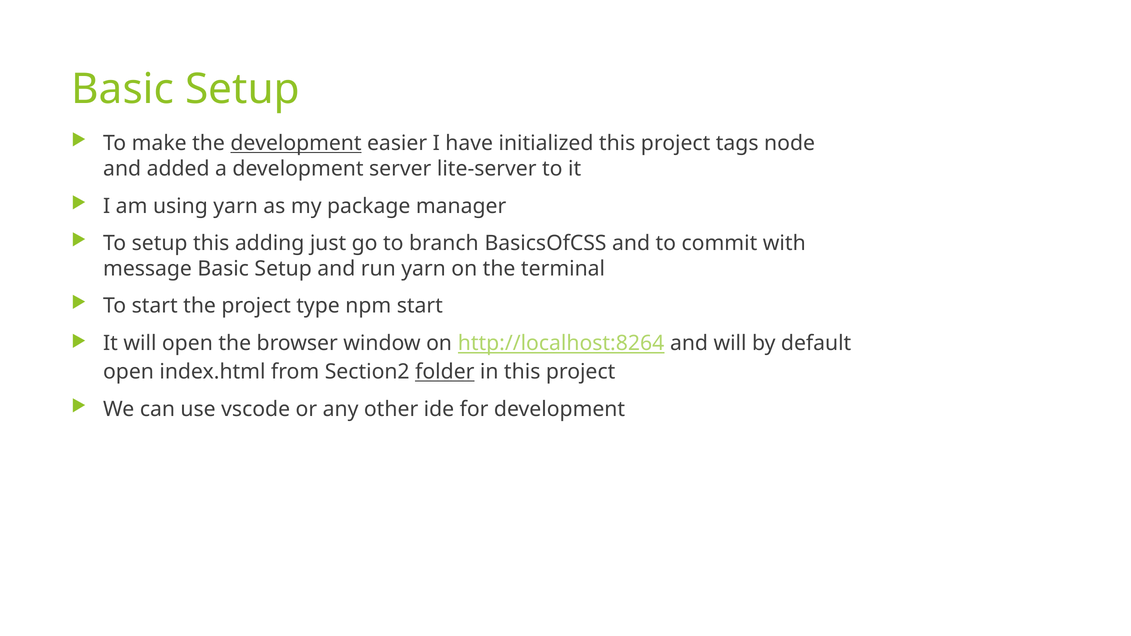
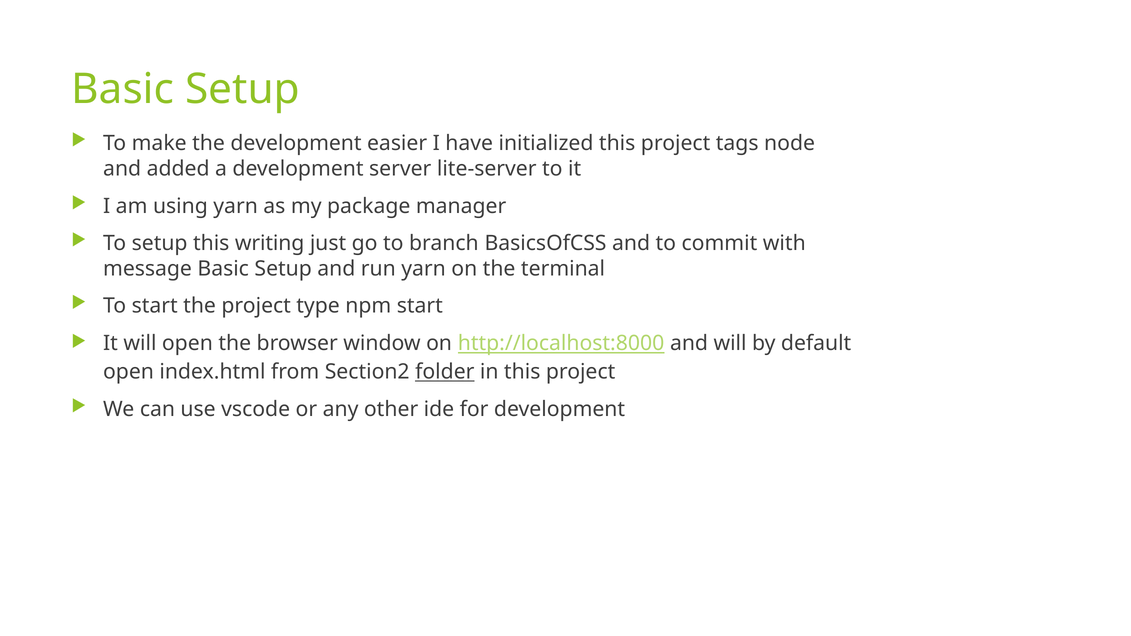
development underline: present -> none (296, 143)
adding: adding -> writing (270, 243)
http://localhost:8264: http://localhost:8264 -> http://localhost:8000 (561, 343)
